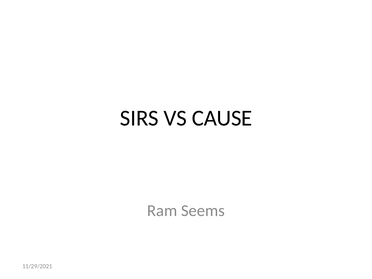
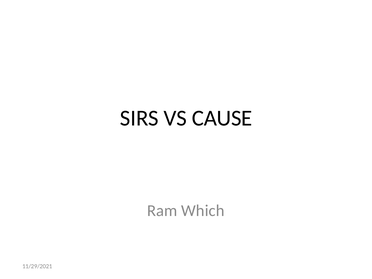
Seems: Seems -> Which (203, 211)
